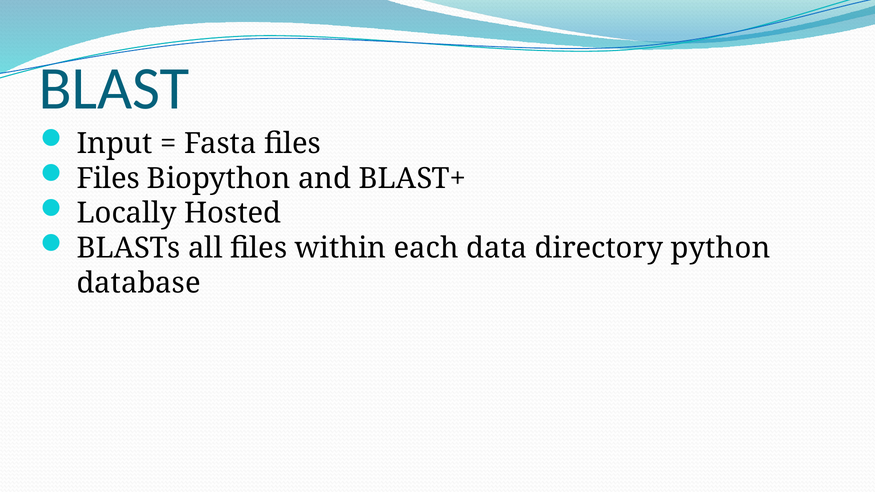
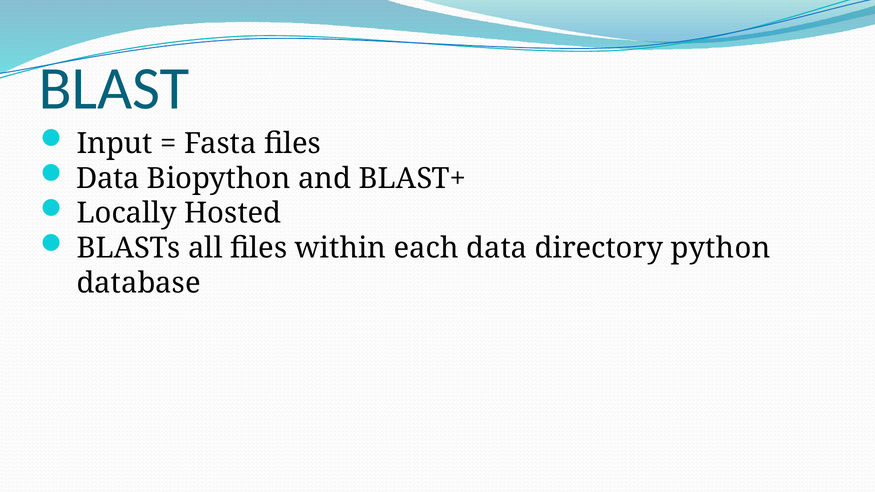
Files: Files -> Data (108, 178)
